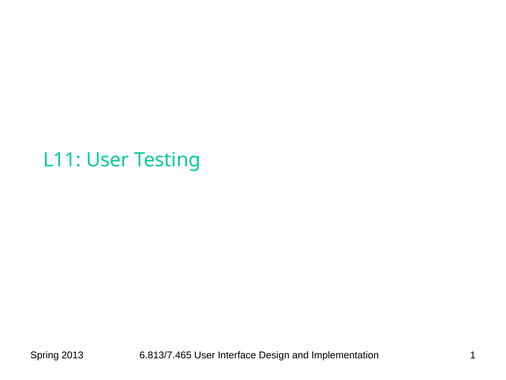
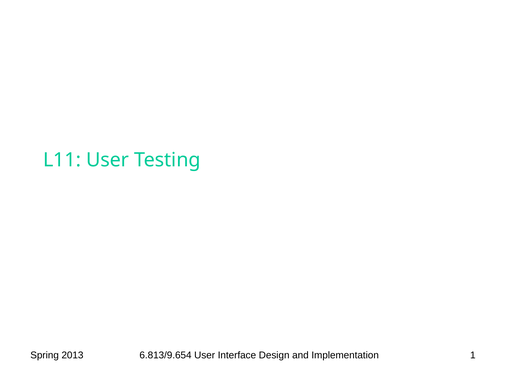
6.813/7.465: 6.813/7.465 -> 6.813/9.654 (166, 355)
